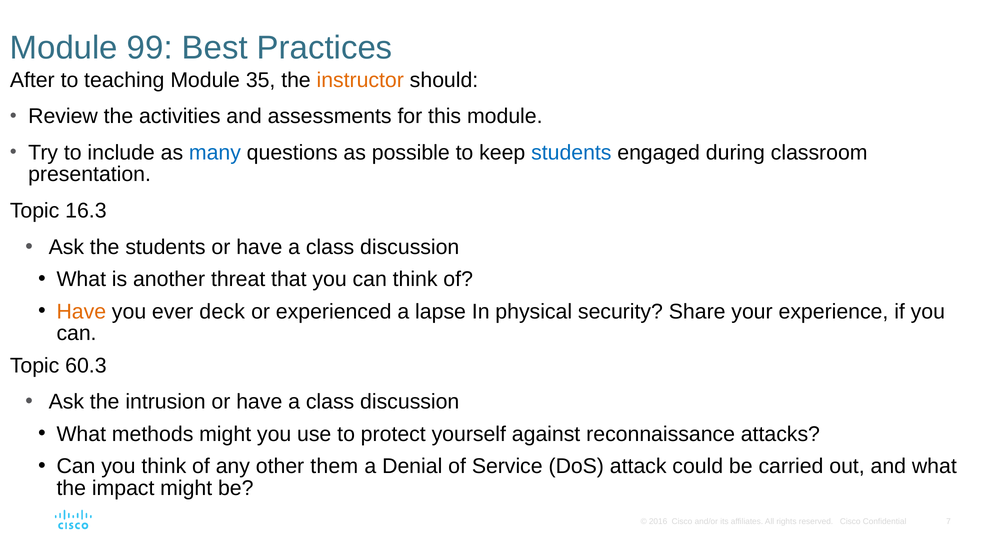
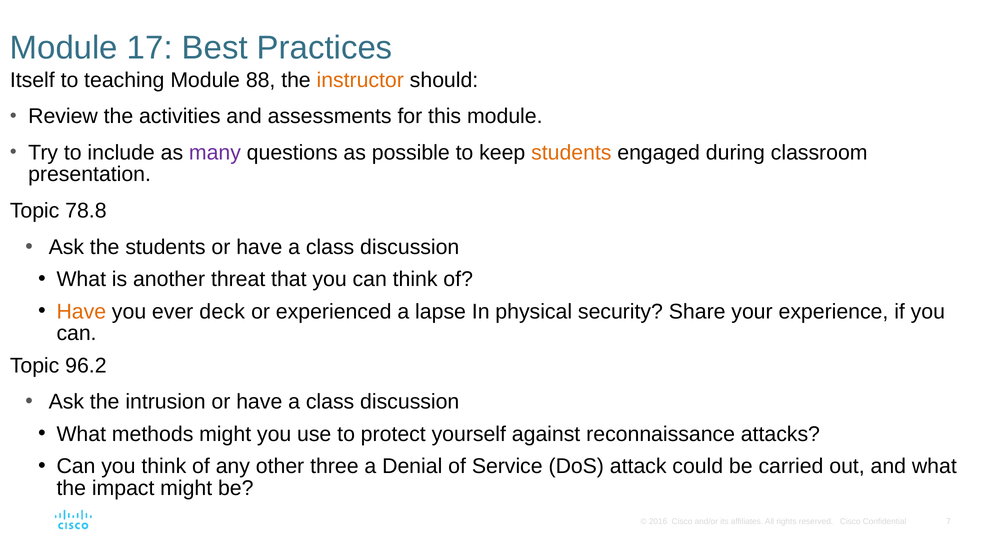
99: 99 -> 17 (150, 48)
After: After -> Itself (32, 80)
35: 35 -> 88 (261, 80)
many colour: blue -> purple (215, 153)
students colour: blue -> orange (571, 153)
16.3: 16.3 -> 78.8 (86, 211)
60.3: 60.3 -> 96.2 (86, 365)
them: them -> three (334, 466)
